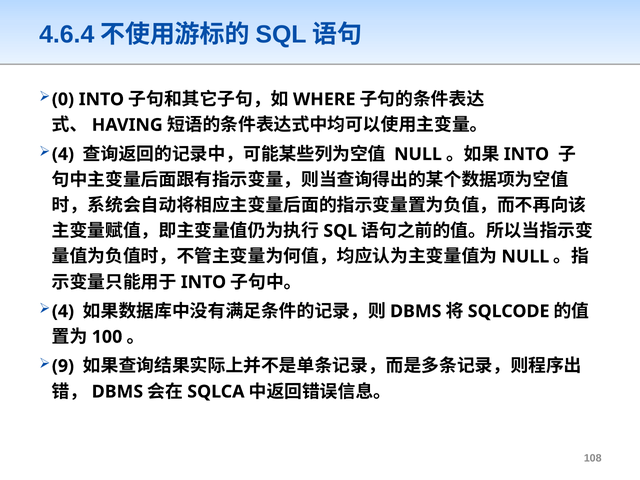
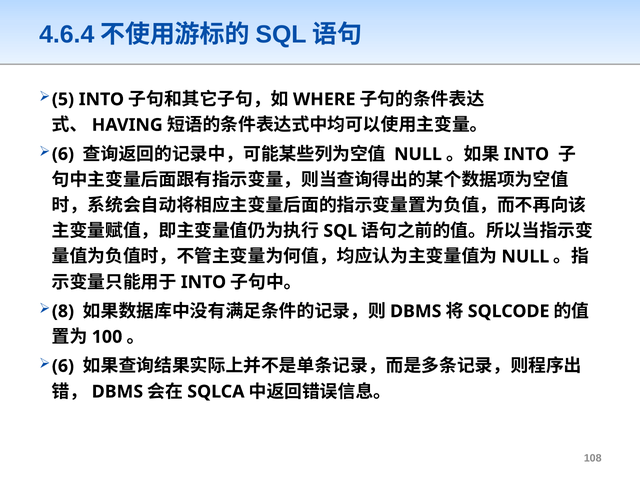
0: 0 -> 5 (63, 99)
4: 4 -> 6 (63, 154)
4: 4 -> 8 (63, 311)
9: 9 -> 6 (63, 366)
